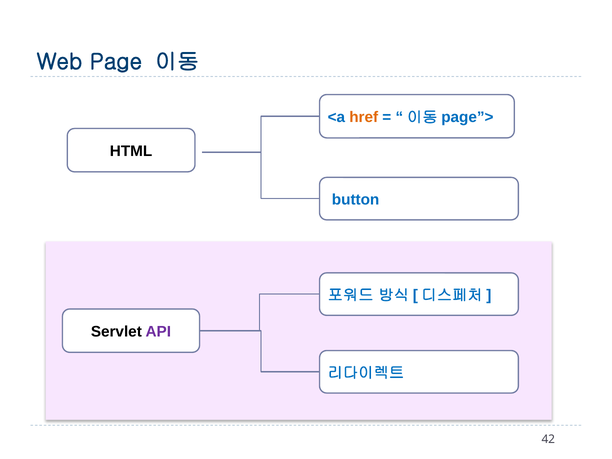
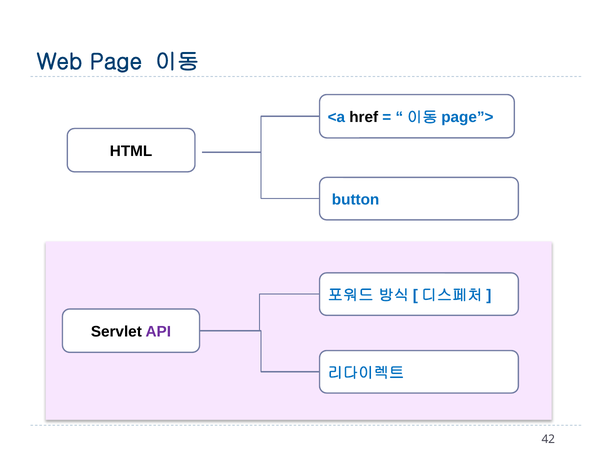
href colour: orange -> black (364, 117)
